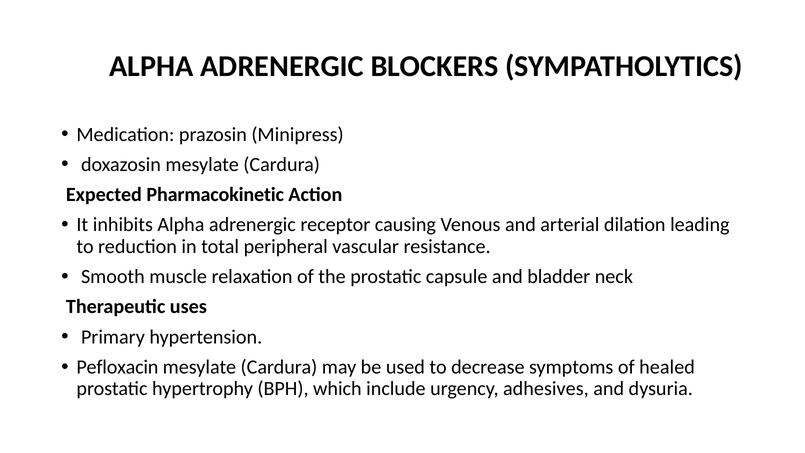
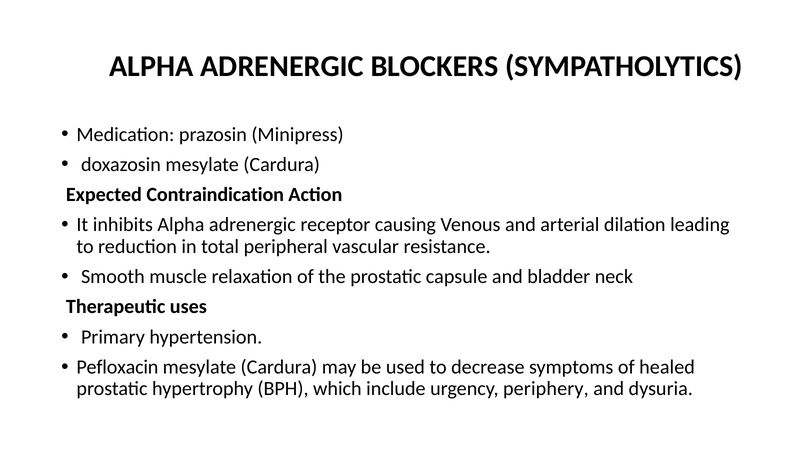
Pharmacokinetic: Pharmacokinetic -> Contraindication (215, 195)
adhesives: adhesives -> periphery (546, 389)
